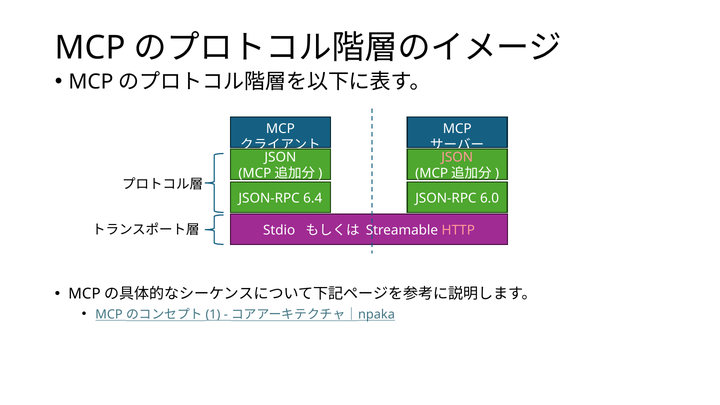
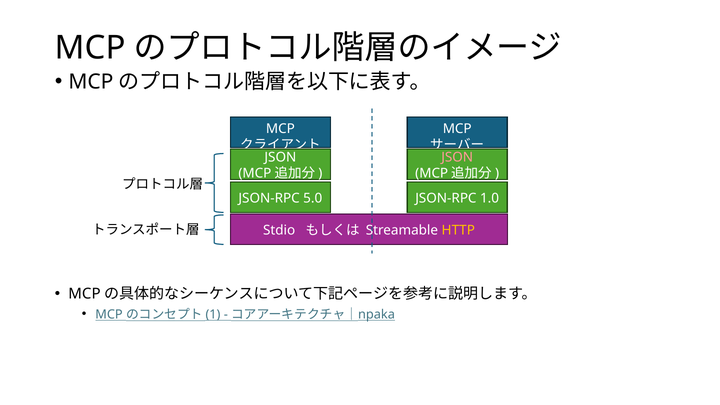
6.4: 6.4 -> 5.0 (313, 198)
6.0: 6.0 -> 1.0 (490, 198)
HTTP colour: pink -> yellow (458, 230)
